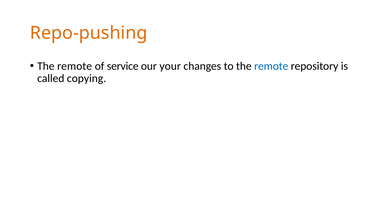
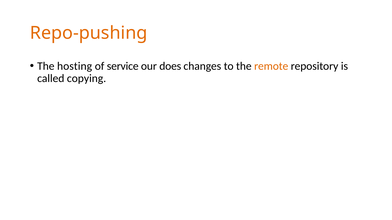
remote: remote -> hosting (75, 66)
your: your -> does (170, 66)
remote colour: blue -> orange (271, 66)
